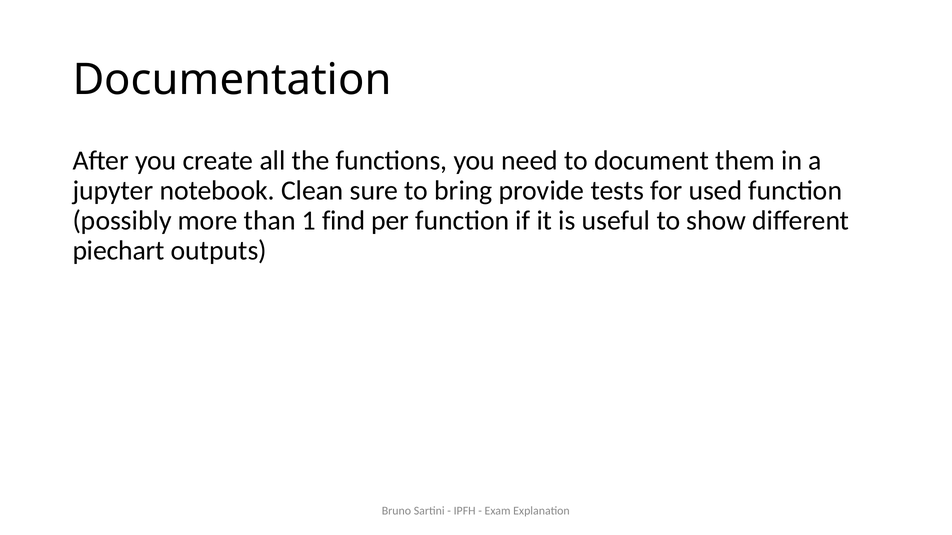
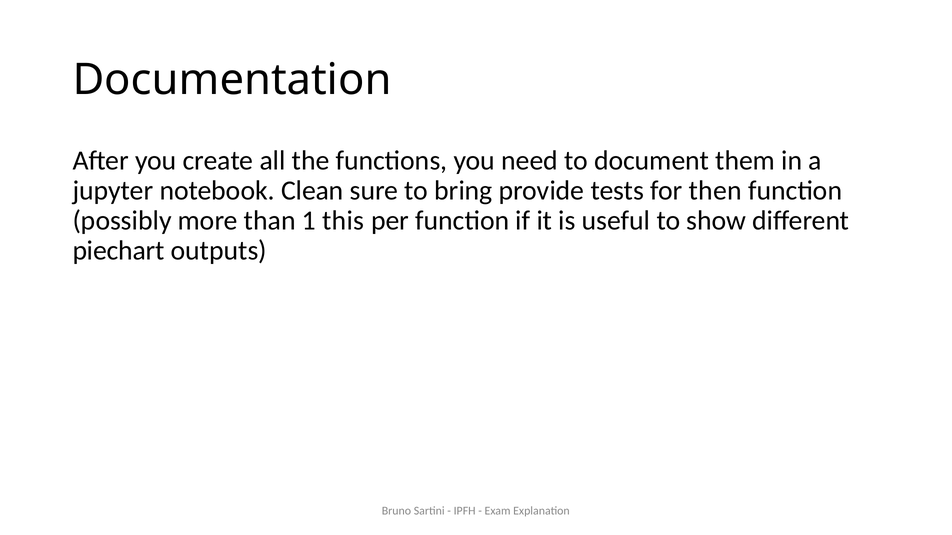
used: used -> then (715, 191)
find: find -> this (343, 221)
